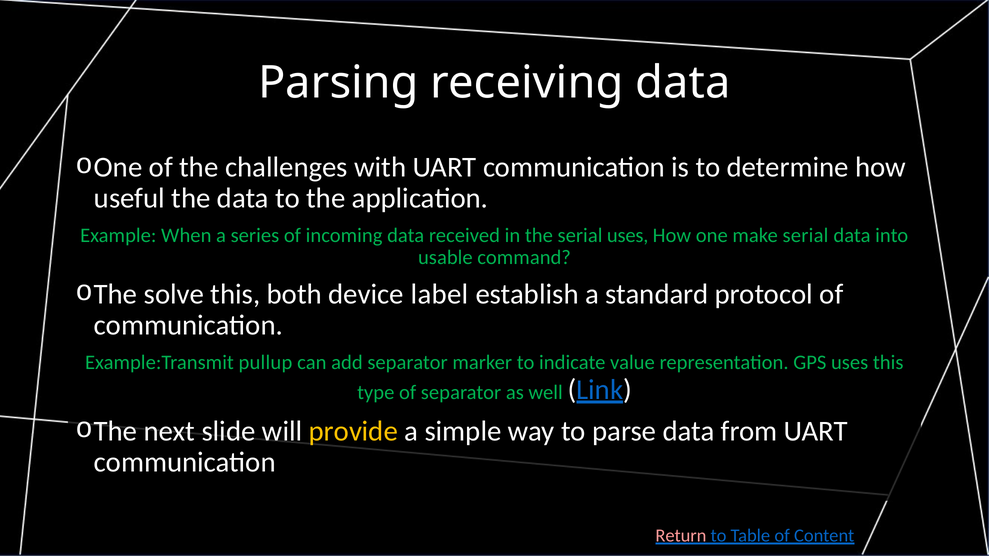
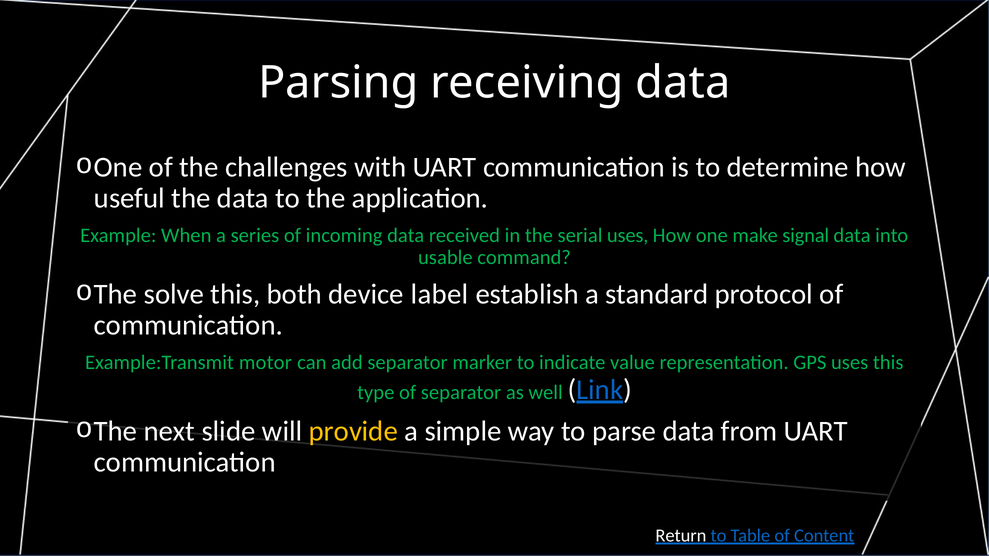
make serial: serial -> signal (806, 235)
pullup: pullup -> motor (265, 363)
Return colour: pink -> white (681, 536)
